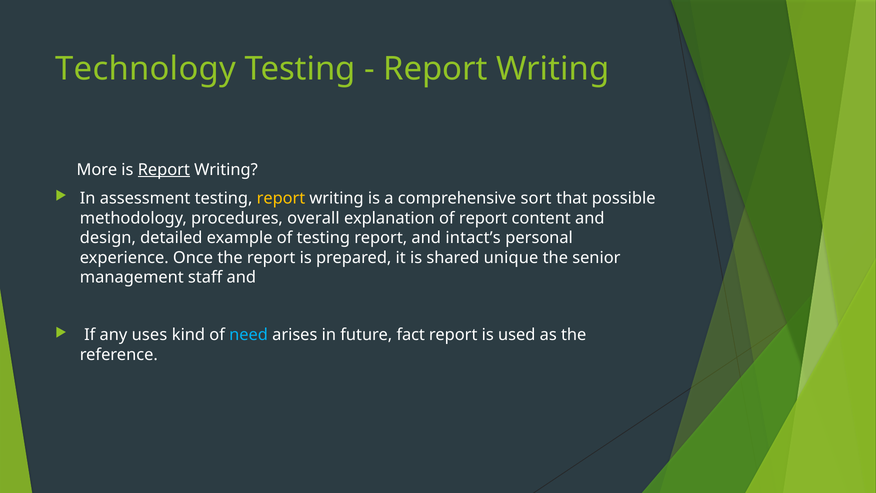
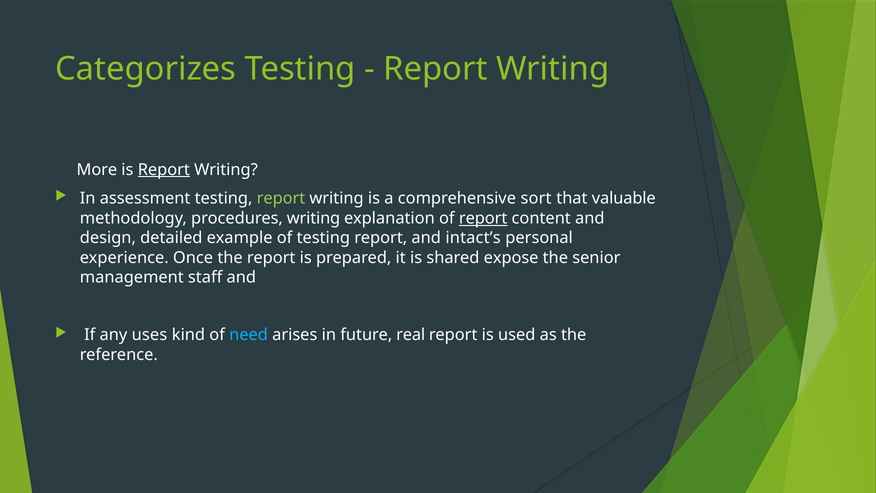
Technology: Technology -> Categorizes (146, 69)
report colour: yellow -> light green (281, 198)
possible: possible -> valuable (624, 198)
procedures overall: overall -> writing (314, 218)
report underline: none -> present (483, 218)
unique: unique -> expose (511, 258)
fact: fact -> real (411, 335)
